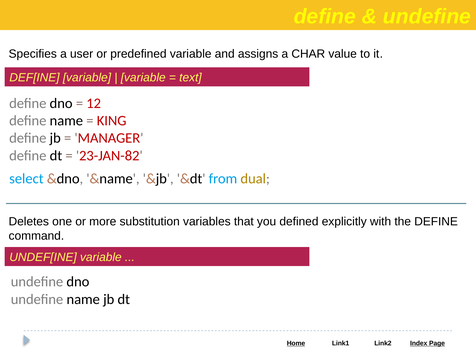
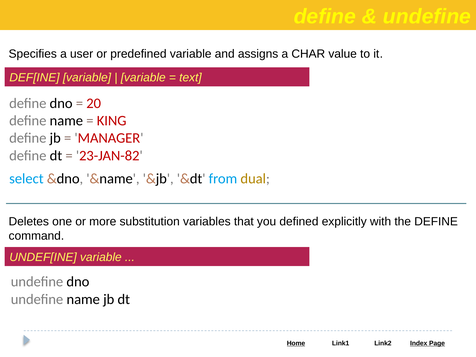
12: 12 -> 20 (94, 103)
